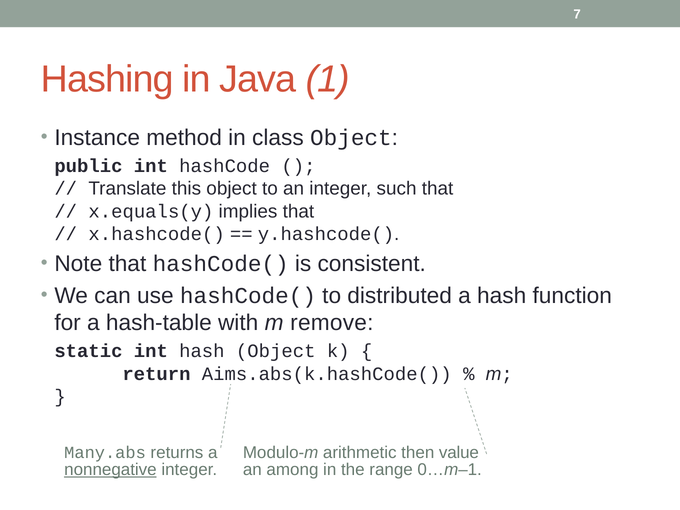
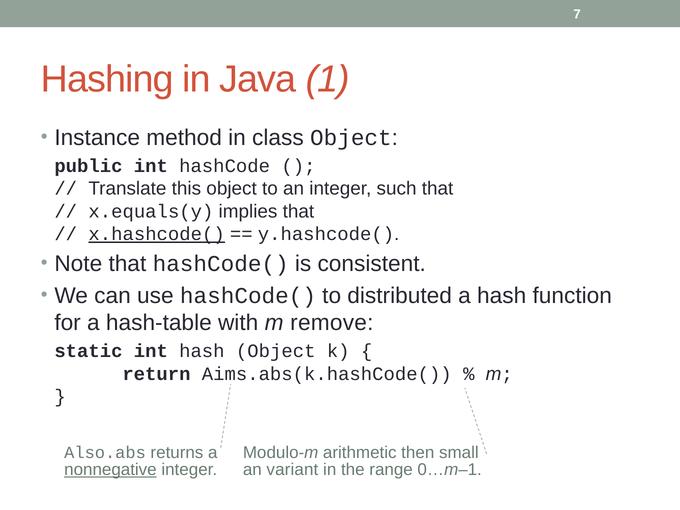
x.hashcode( underline: none -> present (157, 234)
value: value -> small (459, 453)
Many.abs: Many.abs -> Also.abs (105, 453)
among: among -> variant (292, 470)
